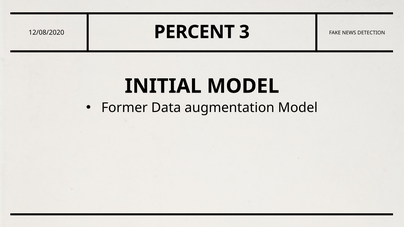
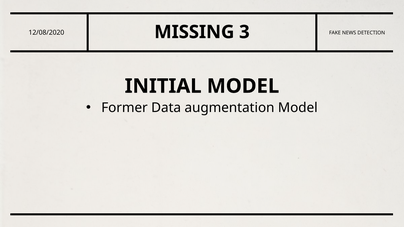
PERCENT: PERCENT -> MISSING (194, 32)
